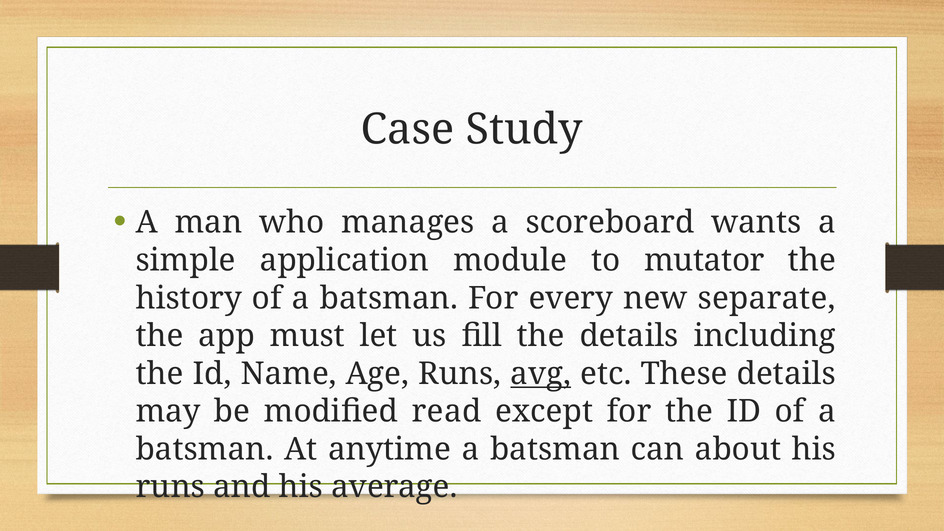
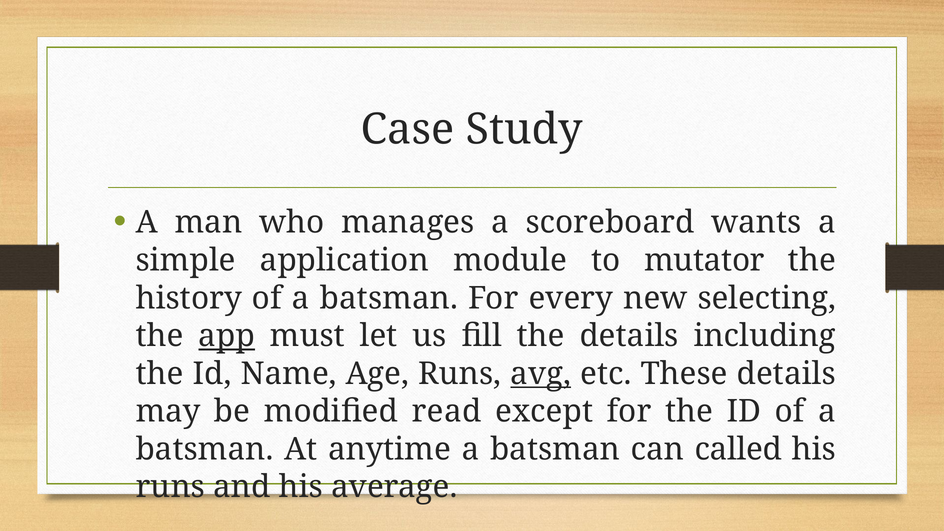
separate: separate -> selecting (767, 298)
app underline: none -> present (227, 336)
about: about -> called (738, 449)
